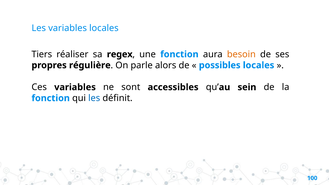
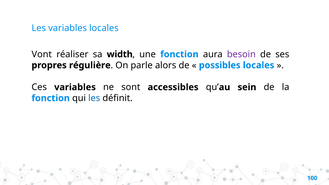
Tiers: Tiers -> Vont (42, 54)
regex: regex -> width (120, 54)
besoin colour: orange -> purple (241, 54)
